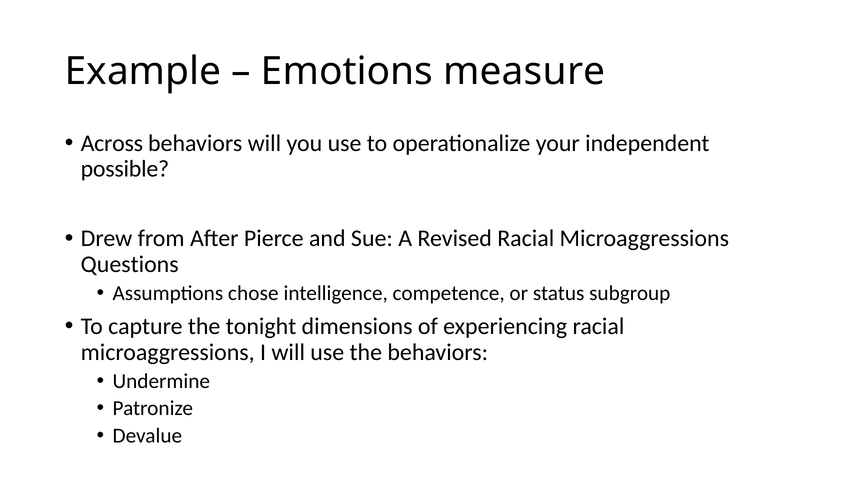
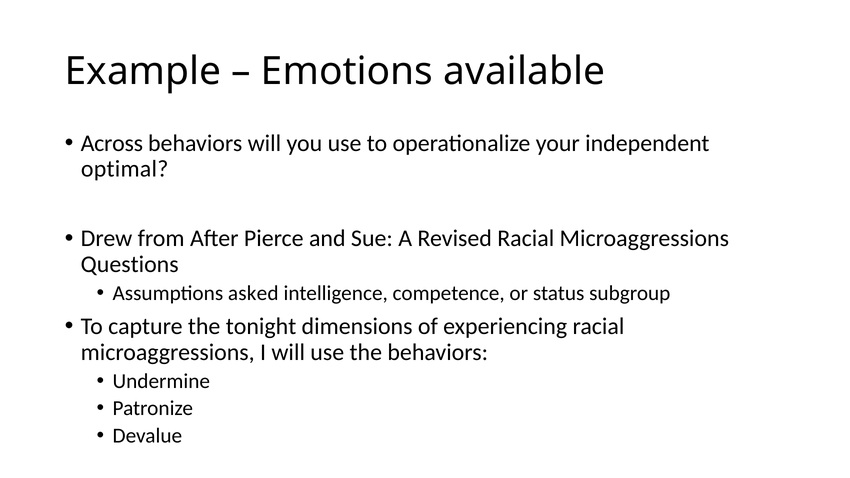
measure: measure -> available (524, 71)
possible: possible -> optimal (125, 169)
chose: chose -> asked (253, 293)
